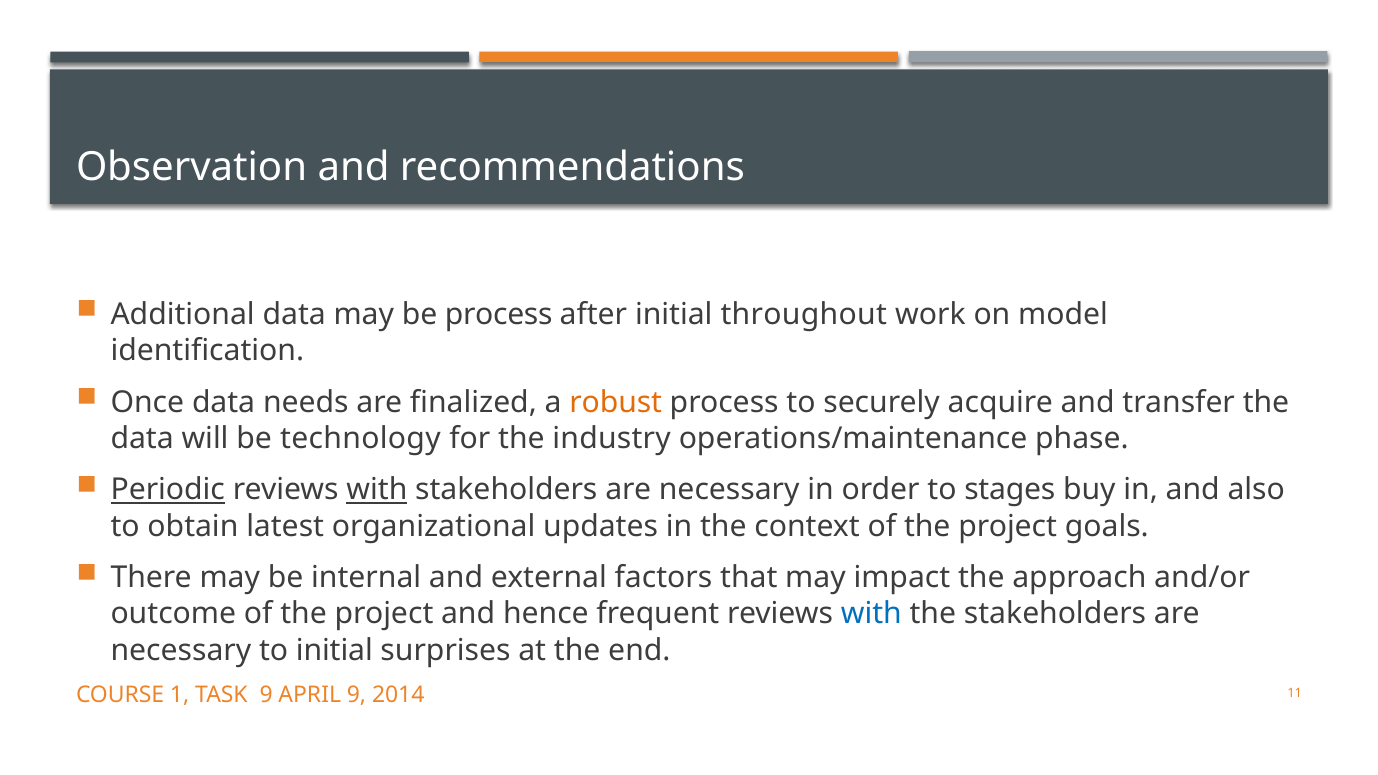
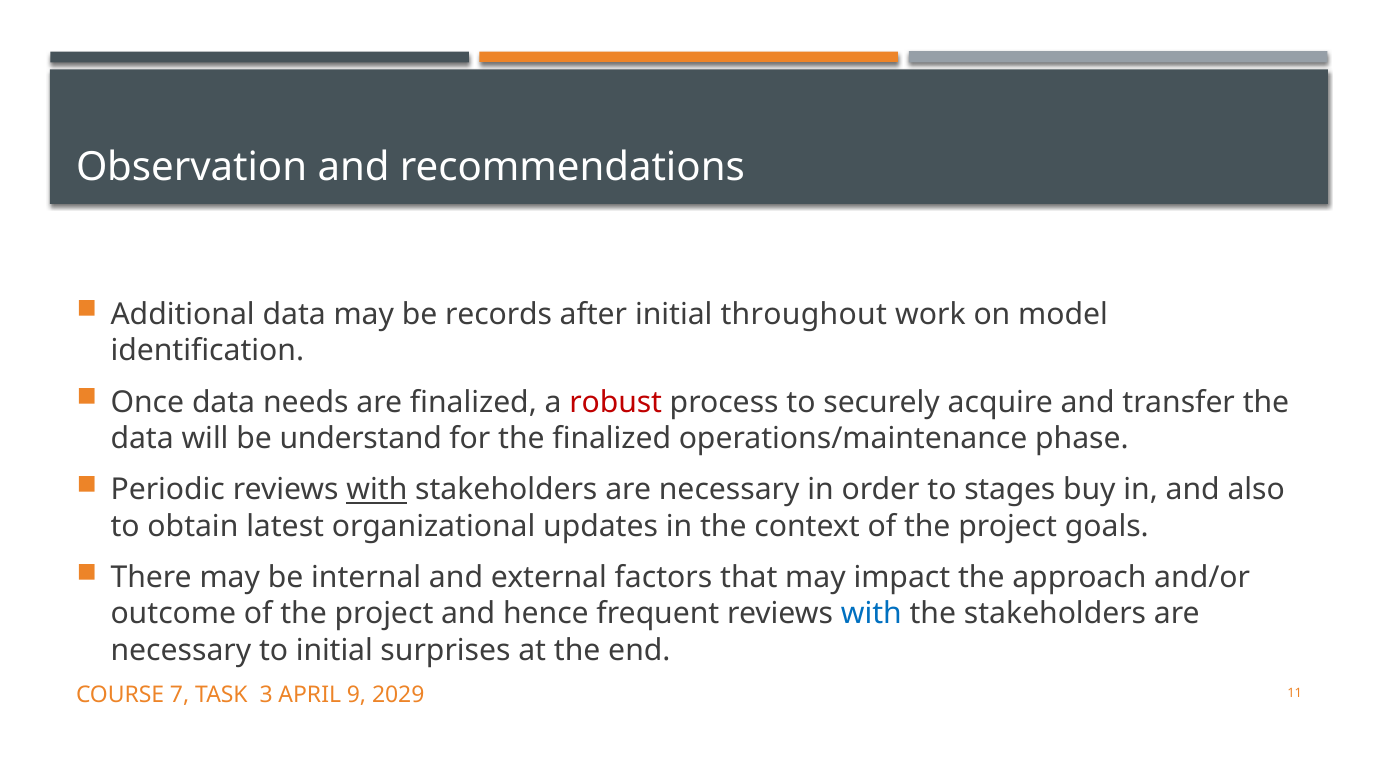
be process: process -> records (499, 314)
robust colour: orange -> red (616, 402)
technology: technology -> understand (361, 438)
the industry: industry -> finalized (612, 438)
Periodic underline: present -> none (168, 490)
1: 1 -> 7 (180, 695)
TASK 9: 9 -> 3 (266, 695)
2014: 2014 -> 2029 (398, 695)
